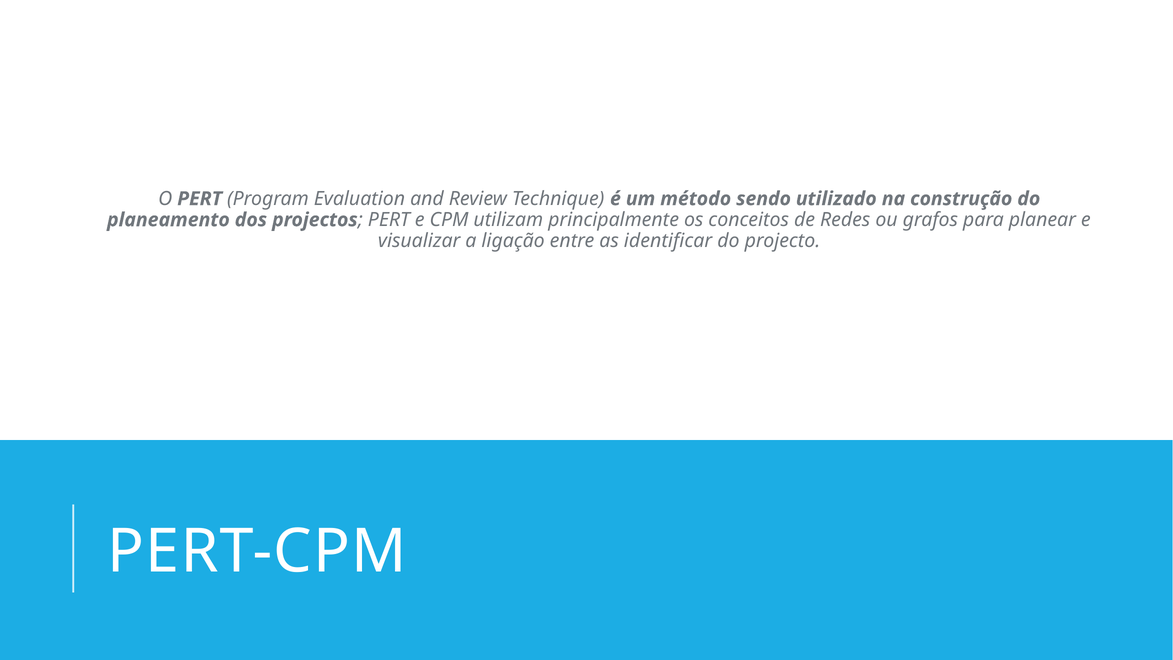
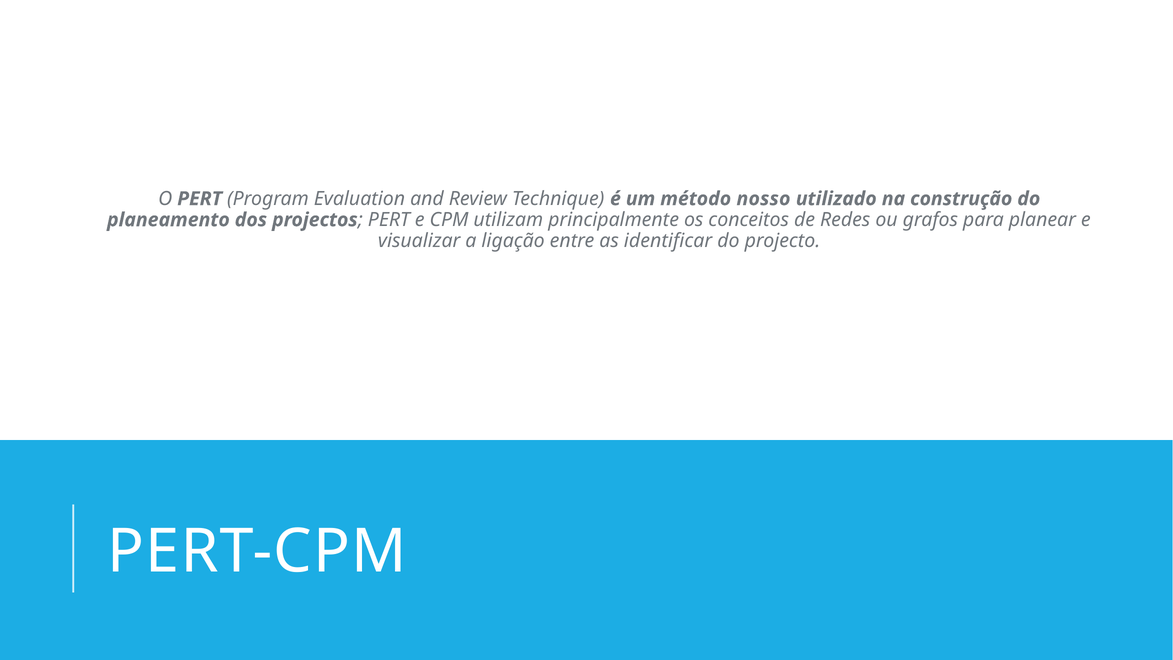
sendo: sendo -> nosso (763, 199)
